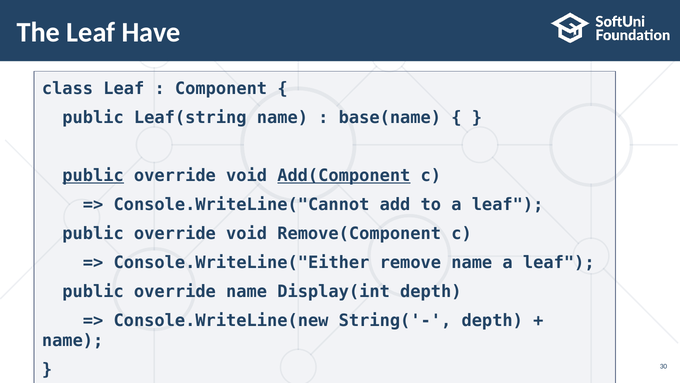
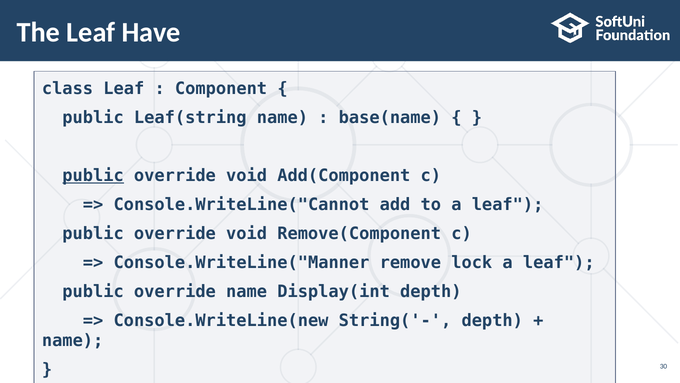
Add(Component underline: present -> none (344, 175)
Console.WriteLine("Either: Console.WriteLine("Either -> Console.WriteLine("Manner (241, 262)
remove name: name -> lock (472, 262)
